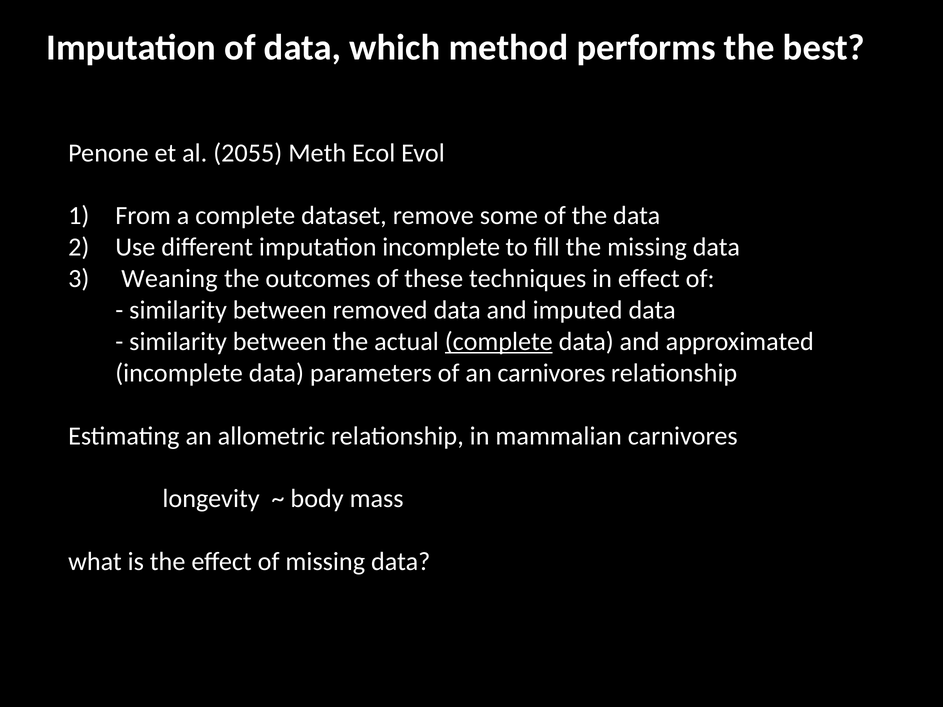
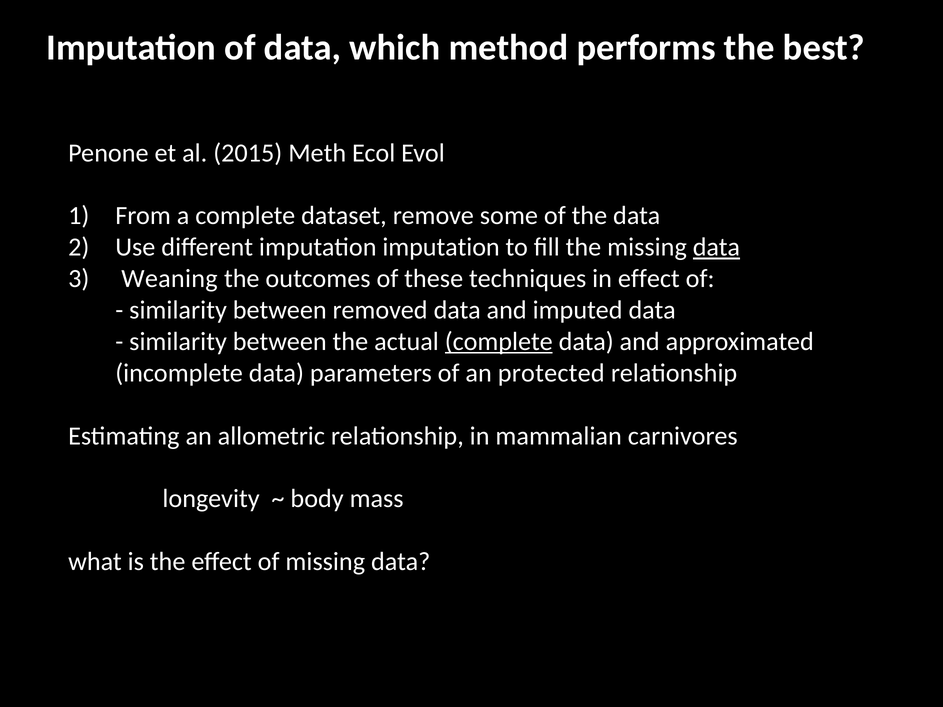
2055: 2055 -> 2015 (248, 153)
imputation incomplete: incomplete -> imputation (441, 247)
data underline: none -> present (716, 247)
an carnivores: carnivores -> protected (551, 373)
